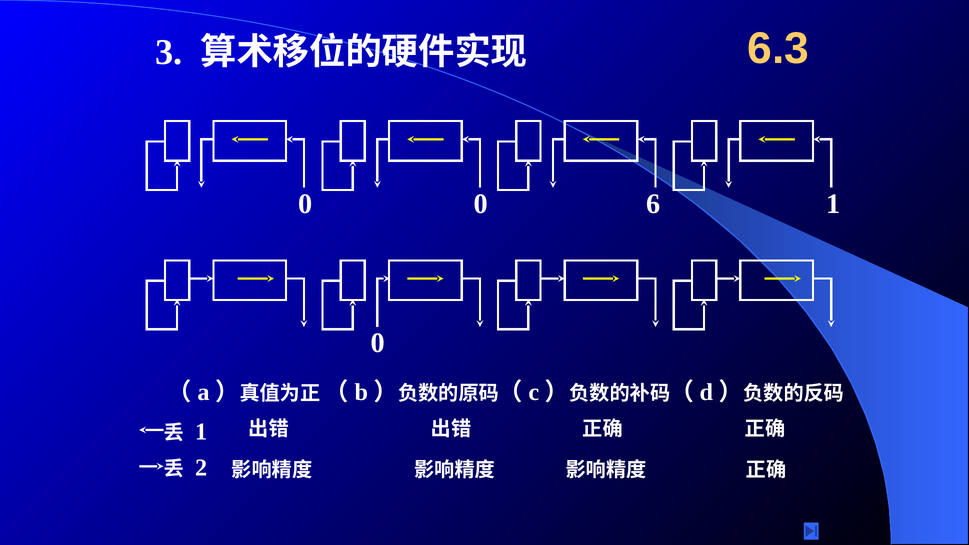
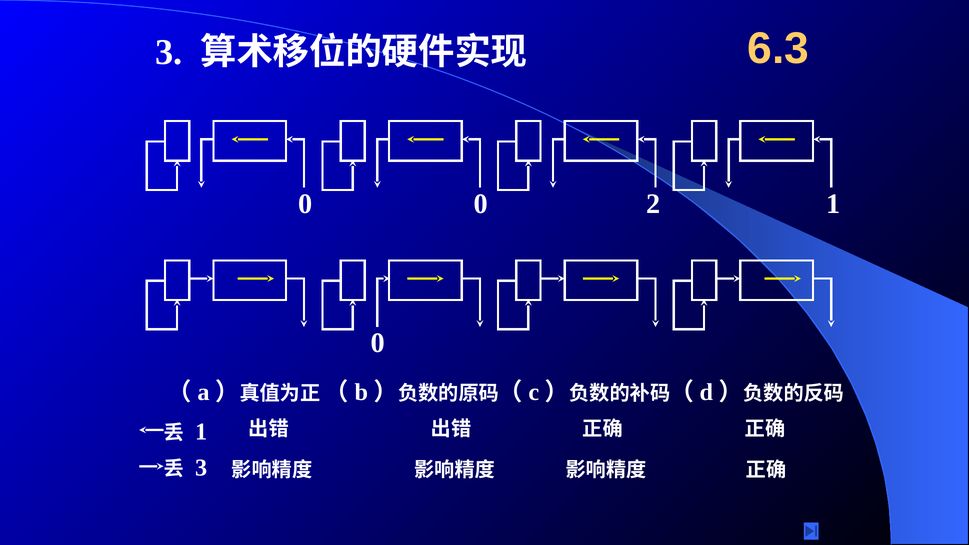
6: 6 -> 2 (653, 204)
2: 2 -> 3 (201, 468)
